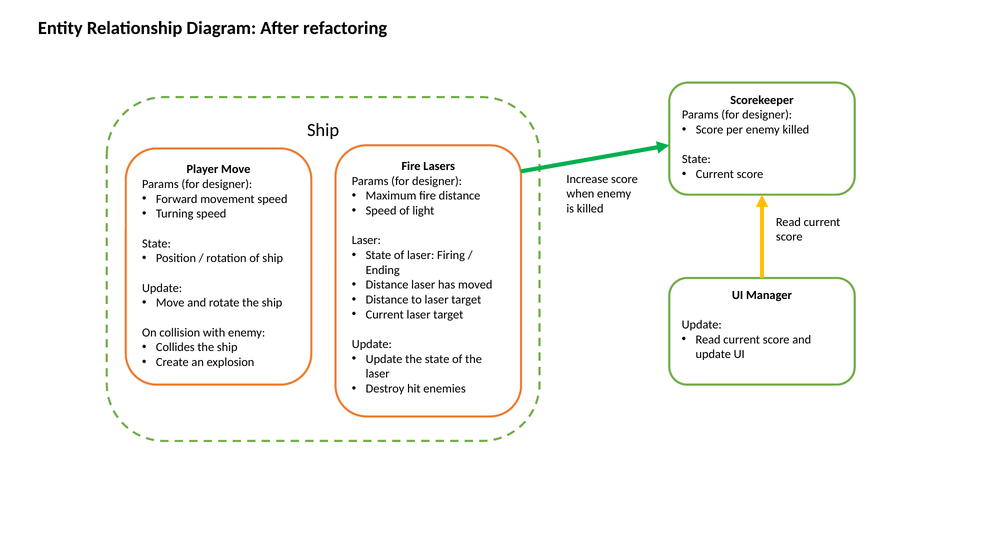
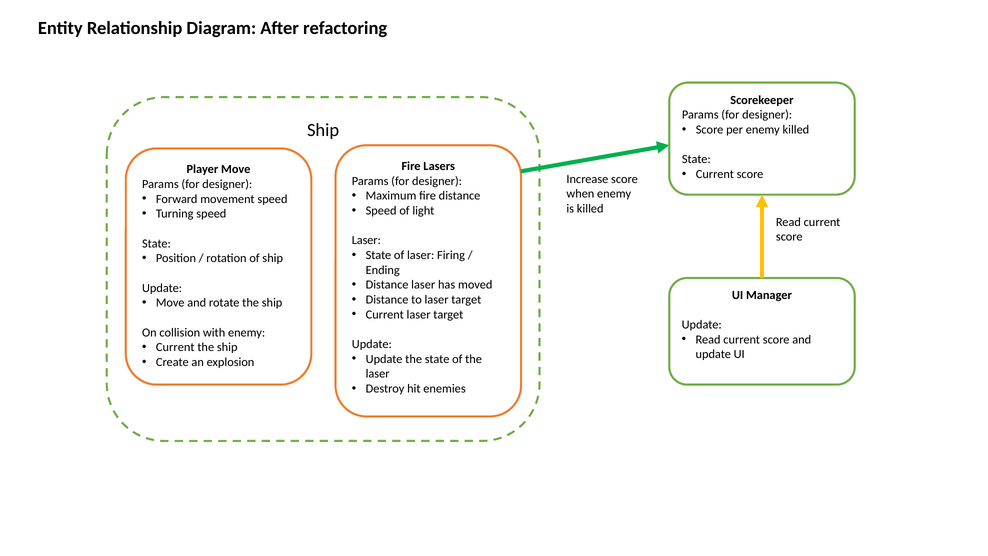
Collides: Collides -> Current (175, 347)
